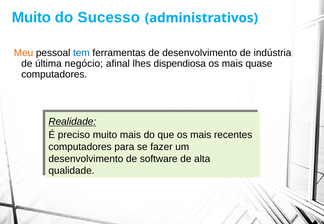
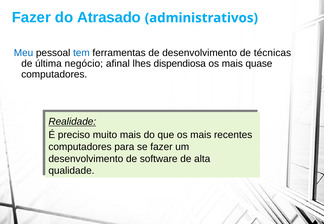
Muito: Muito -> Fazer (31, 17)
Sucesso: Sucesso -> Atrasado (109, 17)
Meu colour: orange -> blue (24, 53)
indústria: indústria -> técnicas (272, 53)
